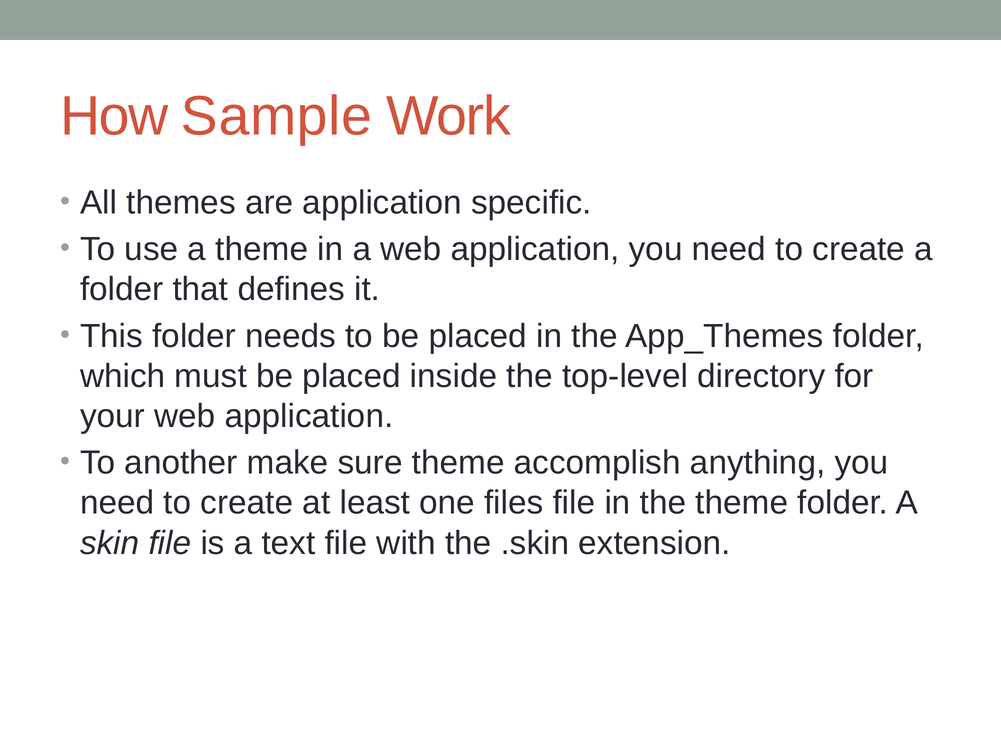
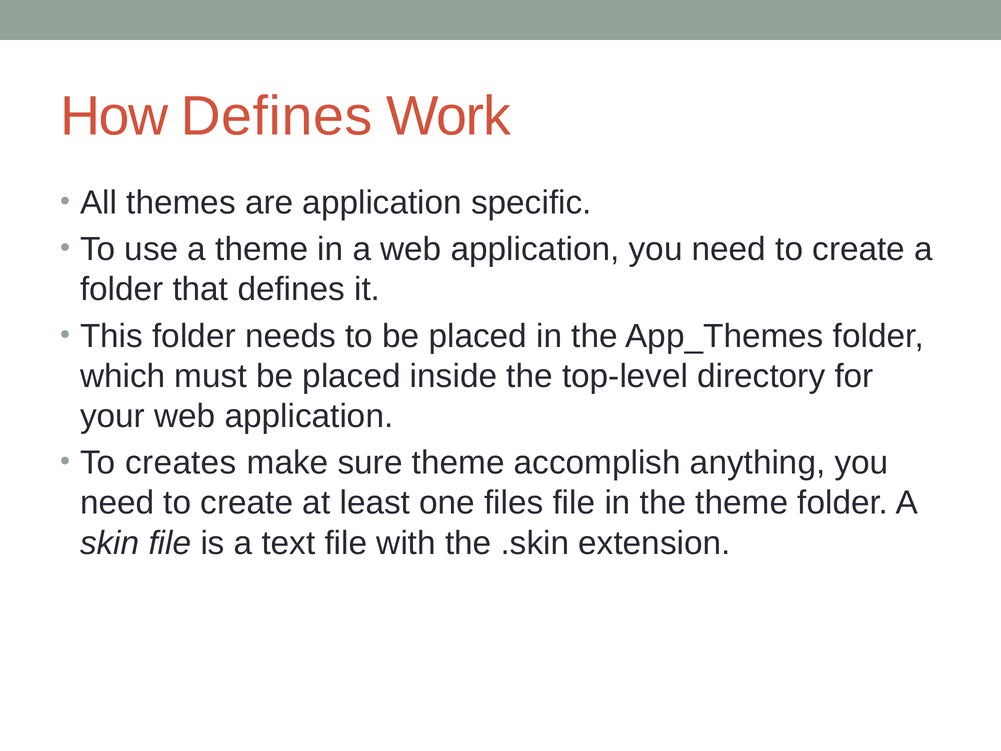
How Sample: Sample -> Defines (277, 116)
another: another -> creates (181, 463)
